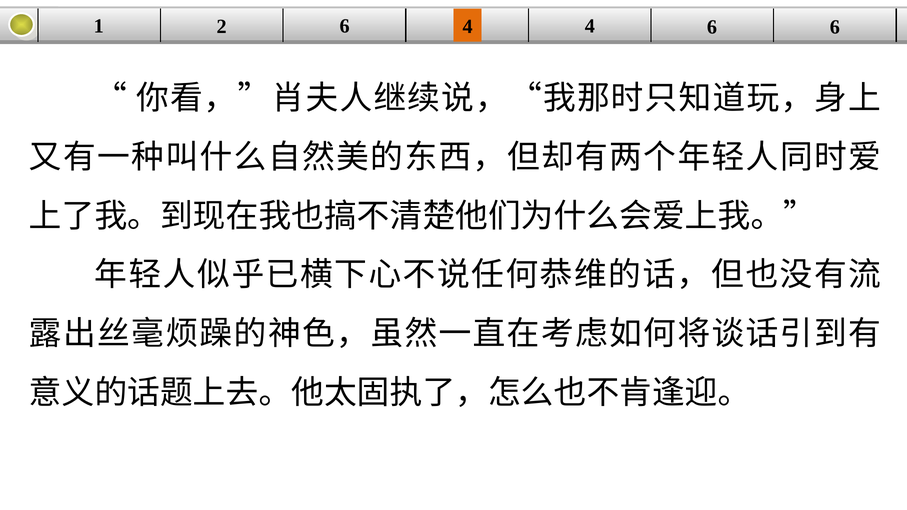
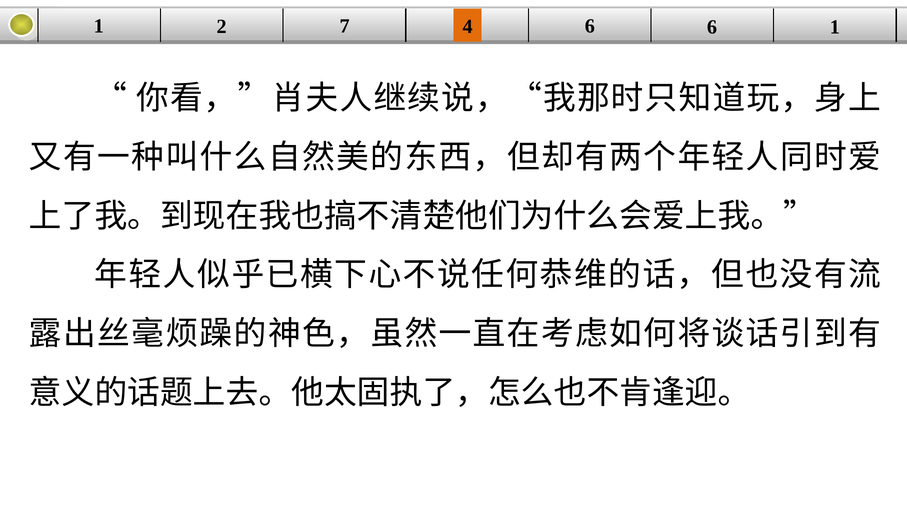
2 6: 6 -> 7 (345, 26)
4 4: 4 -> 6 (590, 26)
6 6: 6 -> 1 (835, 27)
